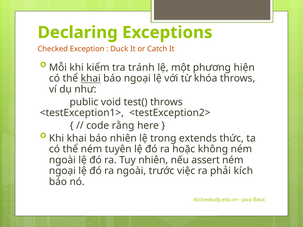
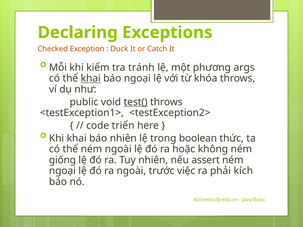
hiện: hiện -> args (244, 68)
test( underline: none -> present (136, 102)
rằng: rằng -> triển (123, 126)
extends: extends -> boolean (198, 138)
ném tuyên: tuyên -> ngoài (118, 149)
ngoài: ngoài -> giống (62, 160)
